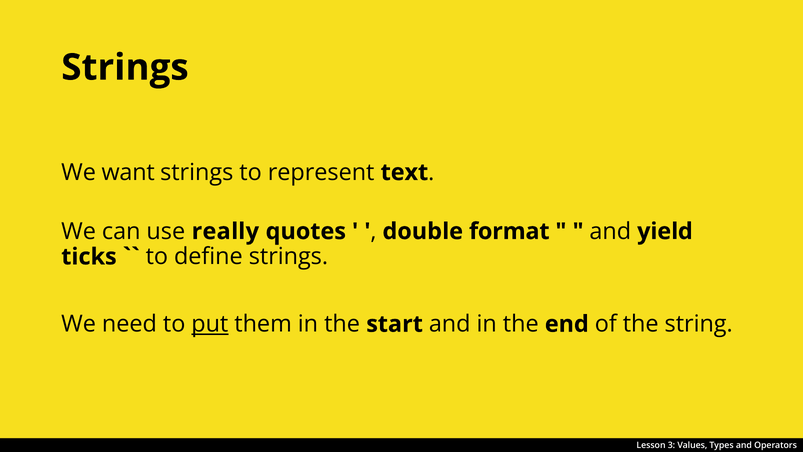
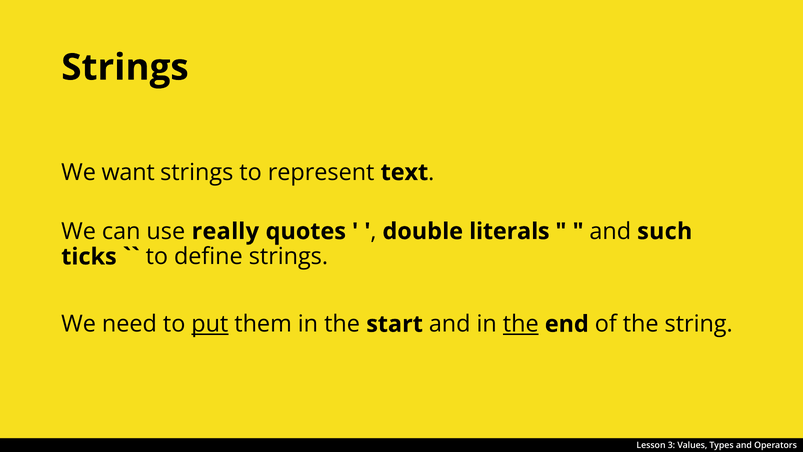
format: format -> literals (509, 231)
yield: yield -> such (665, 231)
the underline: none -> present (521, 324)
